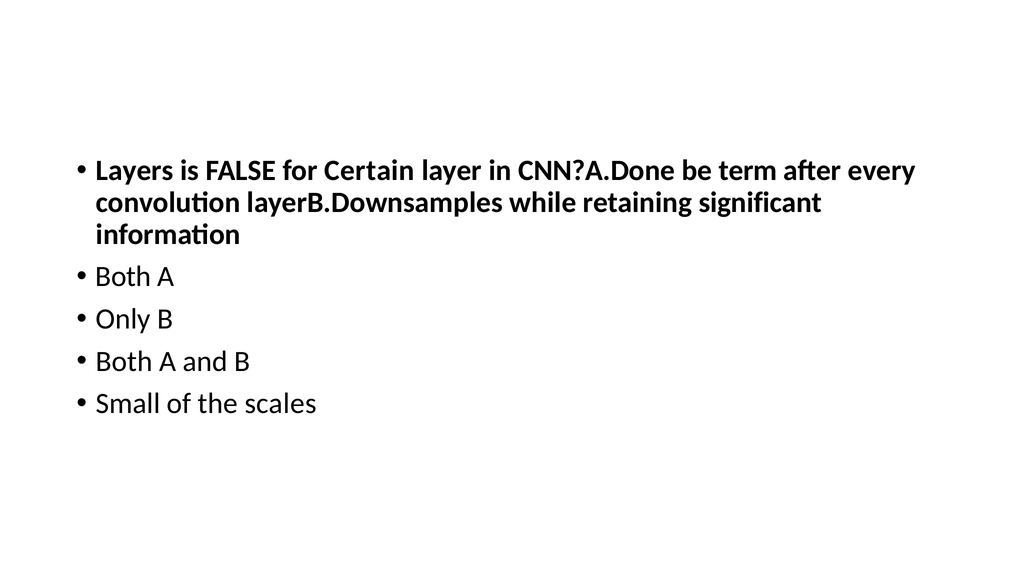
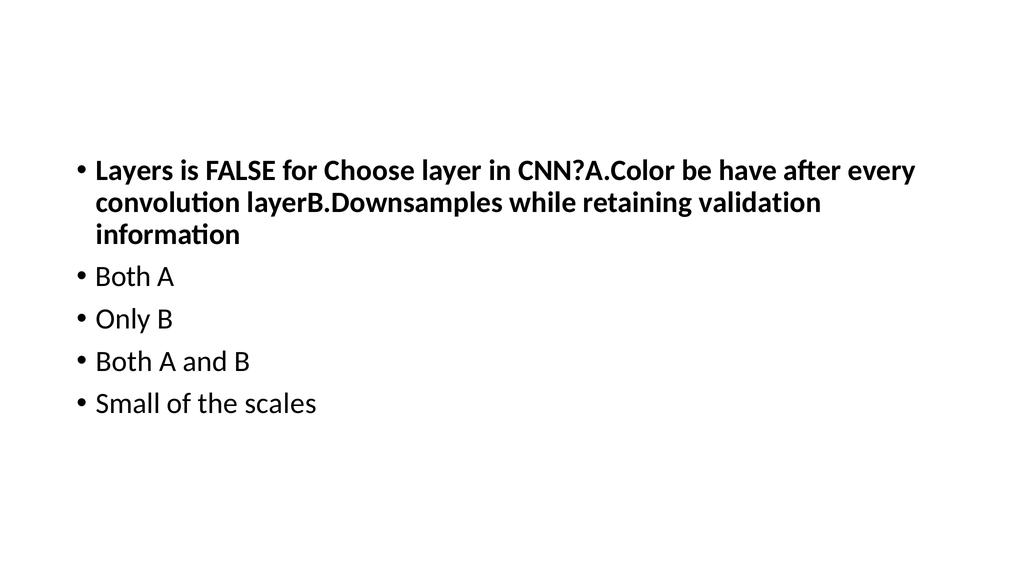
Certain: Certain -> Choose (370, 171)
CNN?A.Done: CNN?A.Done -> CNN?A.Color (597, 171)
term: term -> have (748, 171)
significant: significant -> validation (760, 202)
